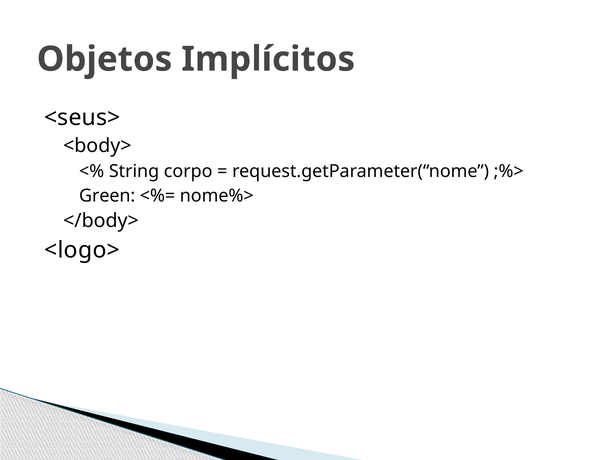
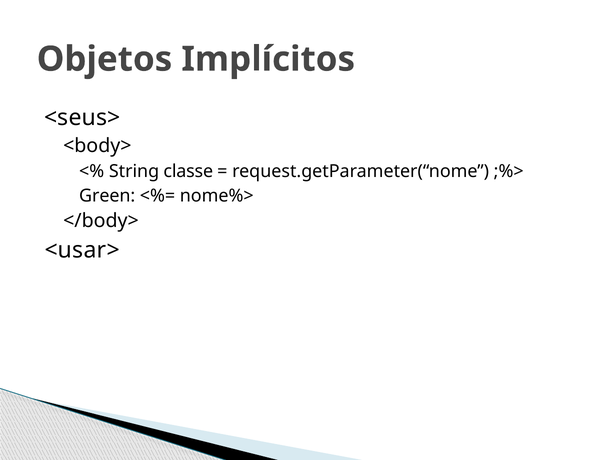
corpo: corpo -> classe (188, 171)
<logo>: <logo> -> <usar> (82, 250)
